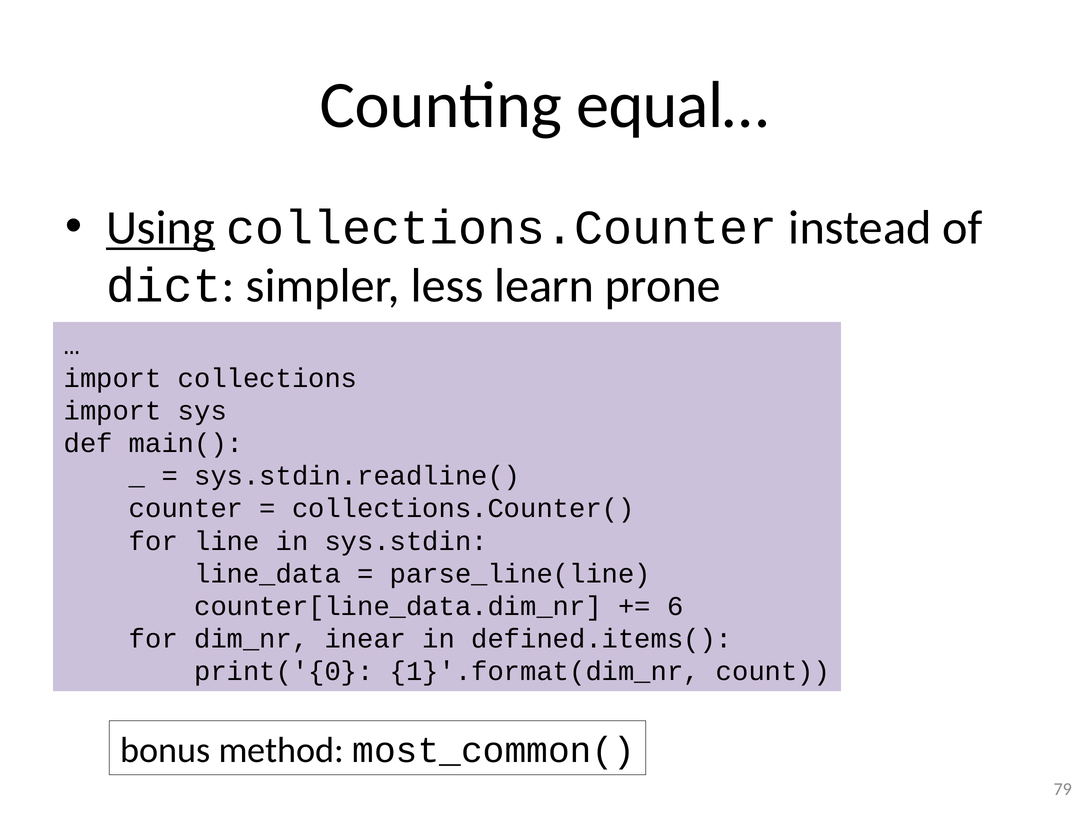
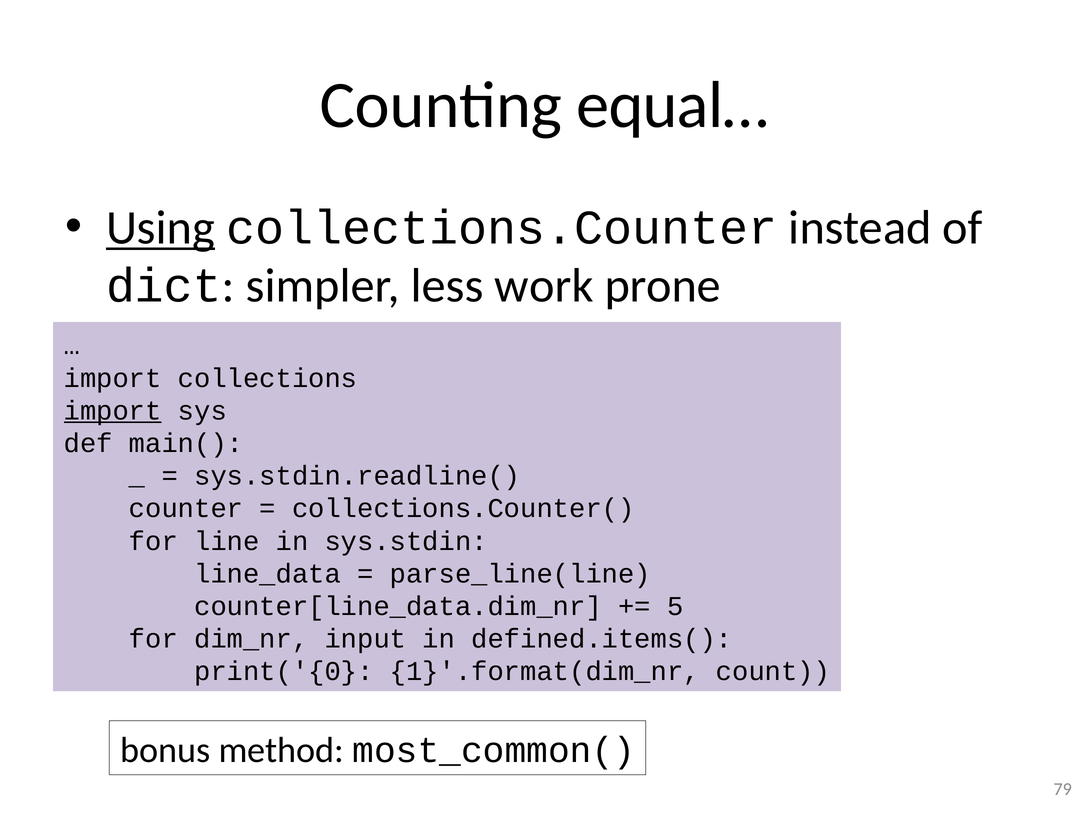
learn: learn -> work (544, 286)
import underline: none -> present (113, 411)
6: 6 -> 5 (675, 606)
inear: inear -> input (365, 639)
